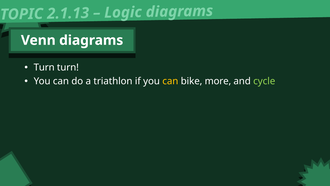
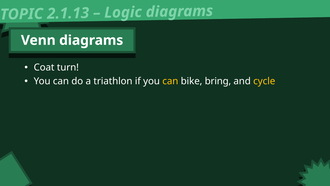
Turn: Turn -> Coat (44, 67)
more: more -> bring (218, 81)
cycle colour: light green -> yellow (264, 81)
